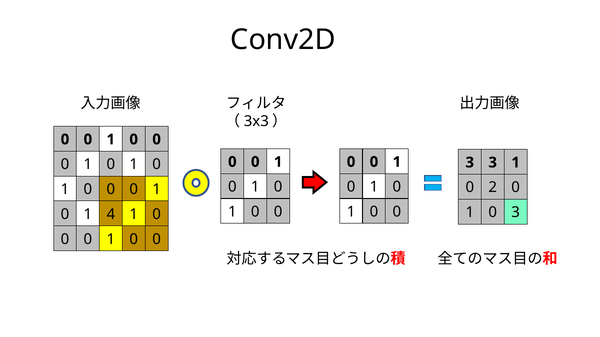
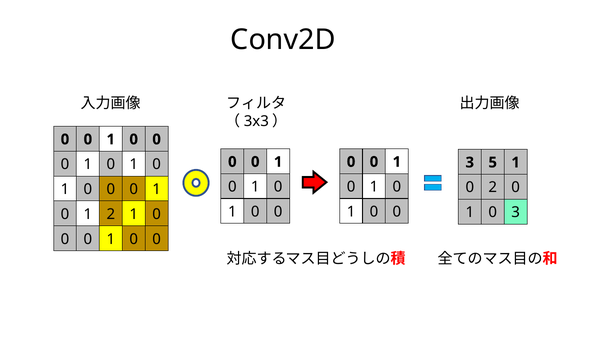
3 3: 3 -> 5 (493, 163)
1 4: 4 -> 2 (111, 215)
